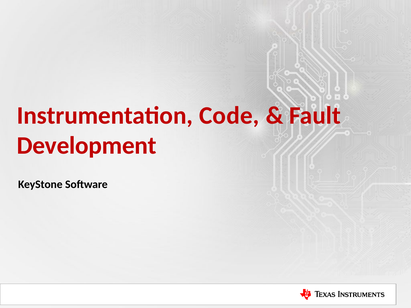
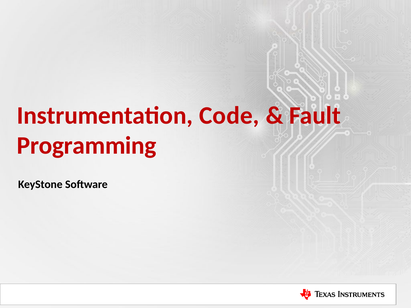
Development: Development -> Programming (87, 146)
